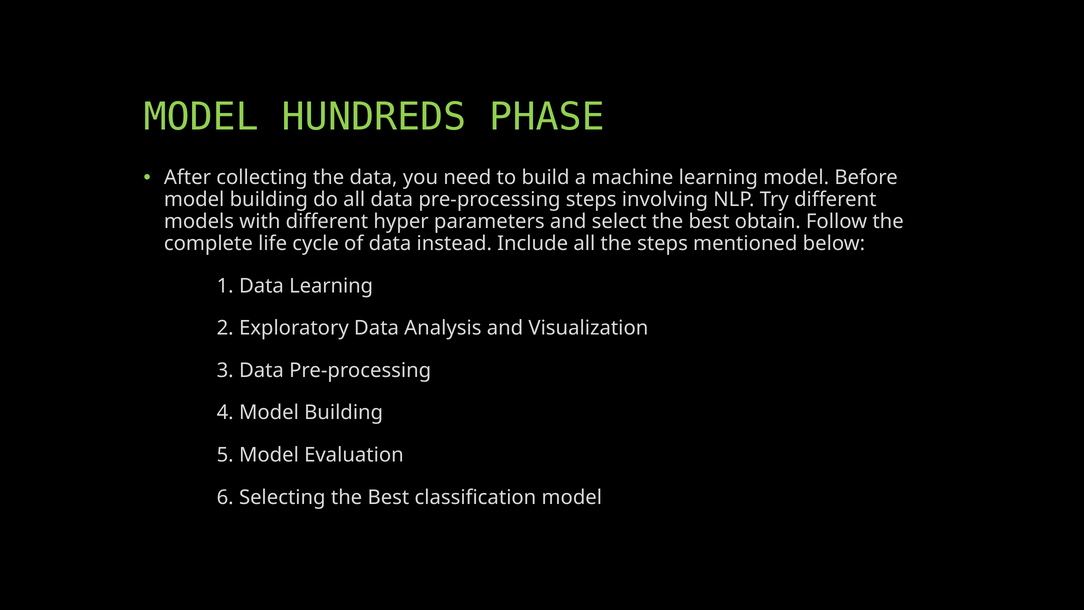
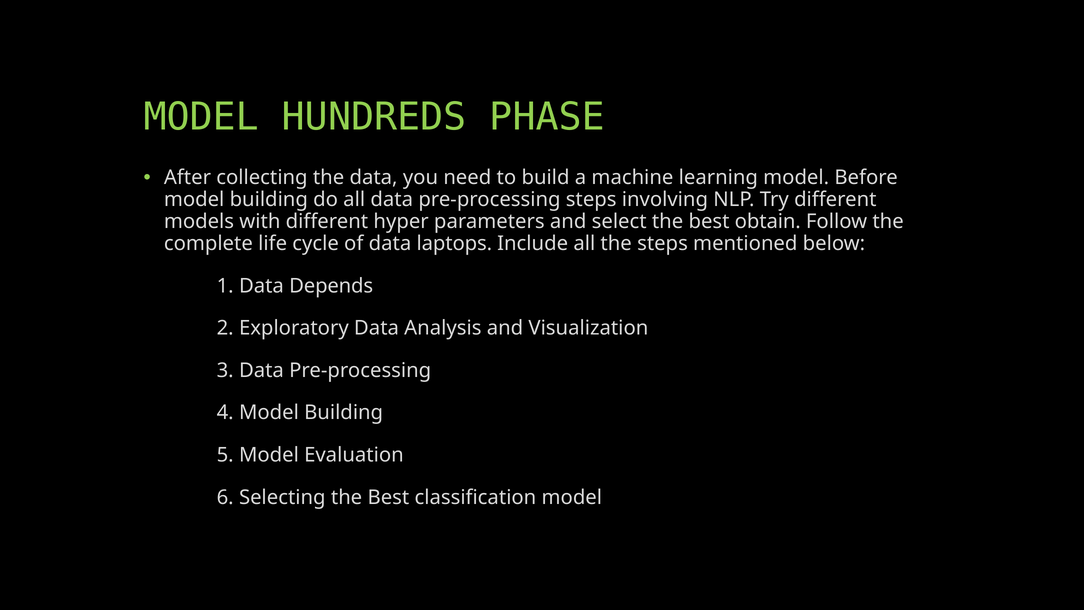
instead: instead -> laptops (454, 243)
Data Learning: Learning -> Depends (331, 286)
